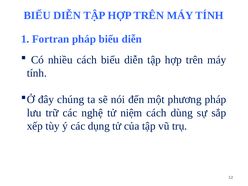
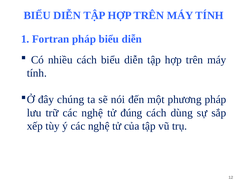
niệm: niệm -> đúng (131, 113)
ý các dụng: dụng -> nghệ (99, 126)
